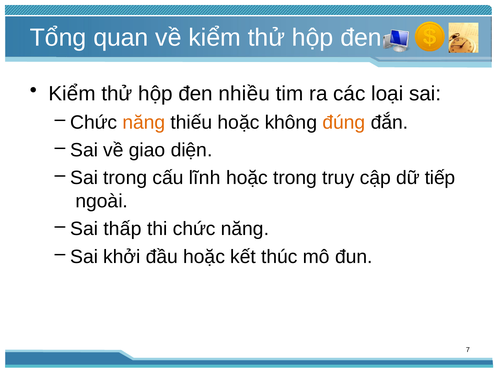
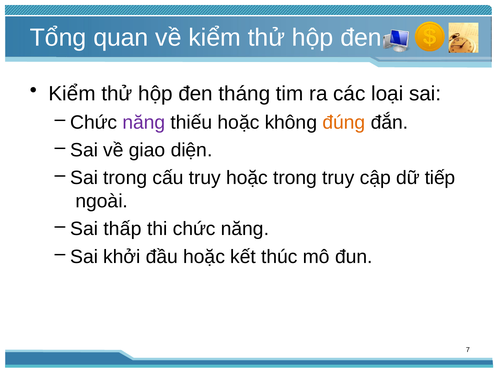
nhiều: nhiều -> tháng (244, 94)
năng colour: orange -> purple (144, 123)
cấu lĩnh: lĩnh -> truy (205, 178)
